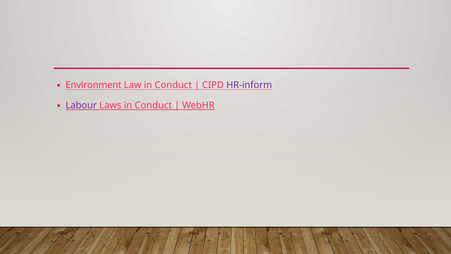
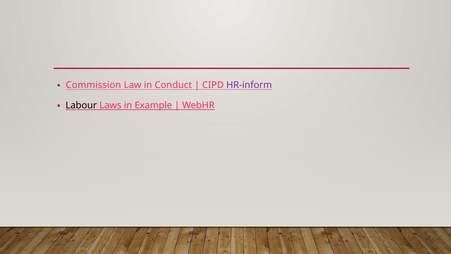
Environment: Environment -> Commission (93, 85)
Labour colour: purple -> black (81, 105)
Laws in Conduct: Conduct -> Example (153, 105)
